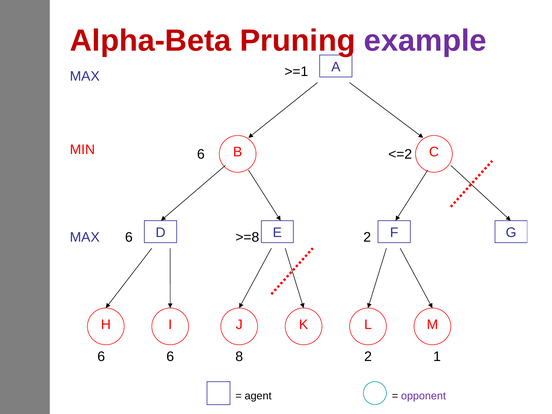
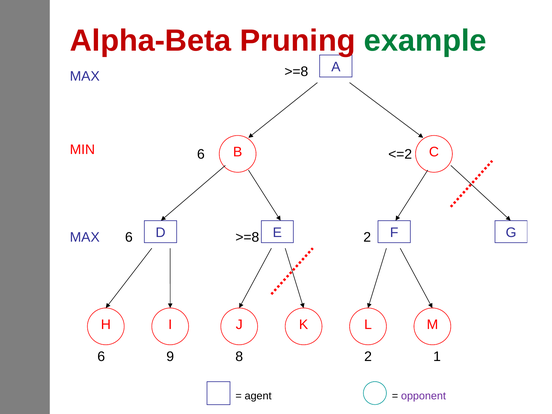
example colour: purple -> green (425, 41)
>=1: >=1 -> >=8 (296, 72)
6 6: 6 -> 9 (170, 357)
